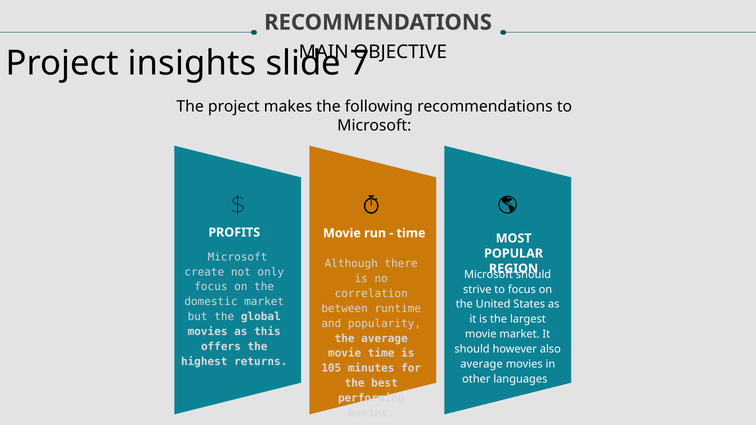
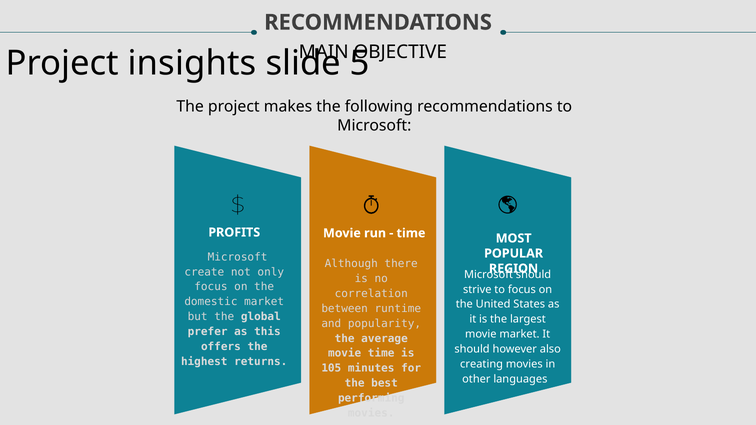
7: 7 -> 5 (360, 64)
movies: movies -> prefer (208, 332)
average: average -> creating (482, 364)
